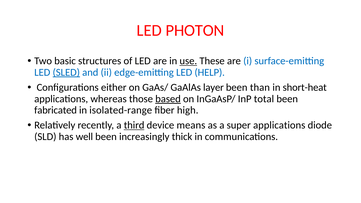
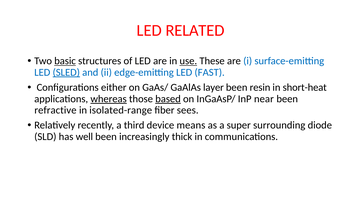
PHOTON: PHOTON -> RELATED (195, 30)
basic underline: none -> present (65, 61)
HELP: HELP -> FAST (210, 72)
than: than -> resin (260, 87)
whereas underline: none -> present (109, 99)
total: total -> near (264, 99)
fabricated: fabricated -> refractive (55, 110)
high: high -> sees (188, 110)
third underline: present -> none (134, 125)
super applications: applications -> surrounding (279, 125)
